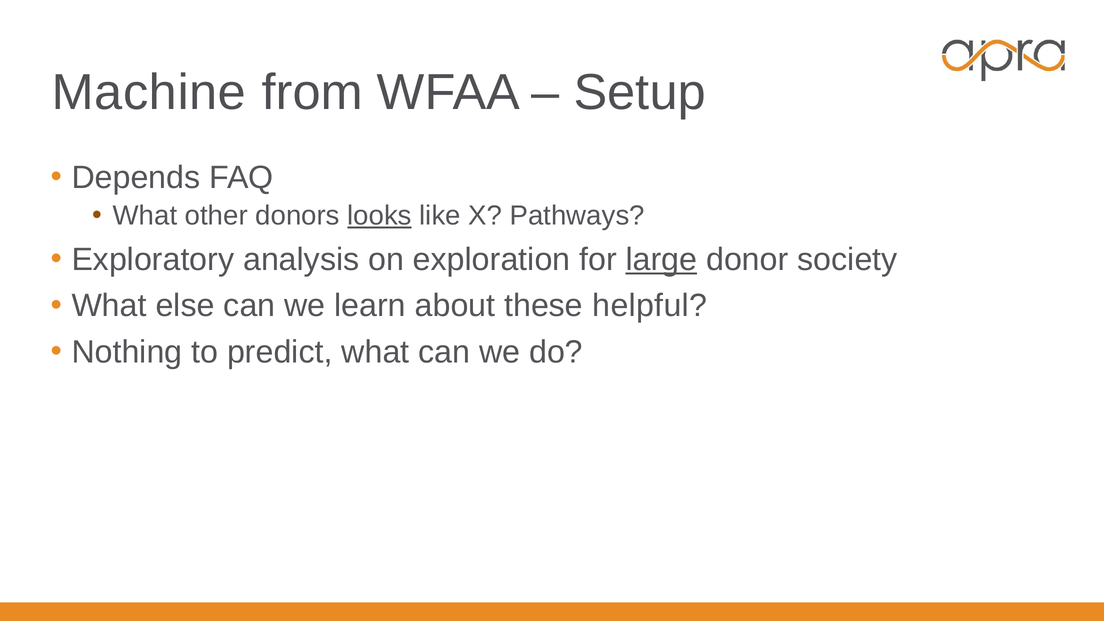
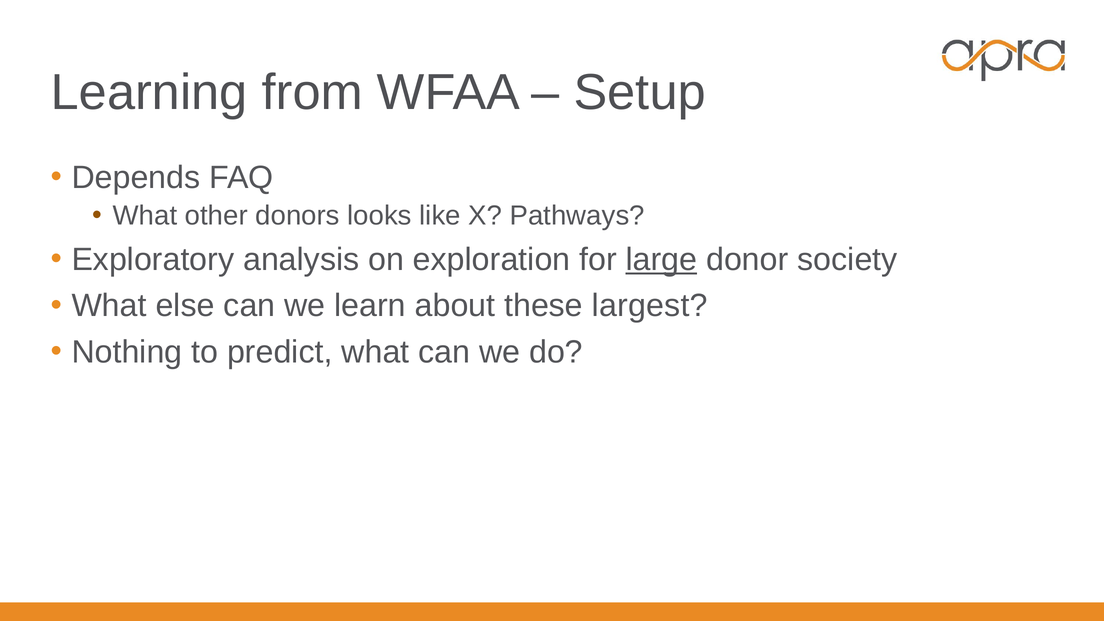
Machine: Machine -> Learning (149, 93)
looks underline: present -> none (380, 216)
helpful: helpful -> largest (650, 306)
